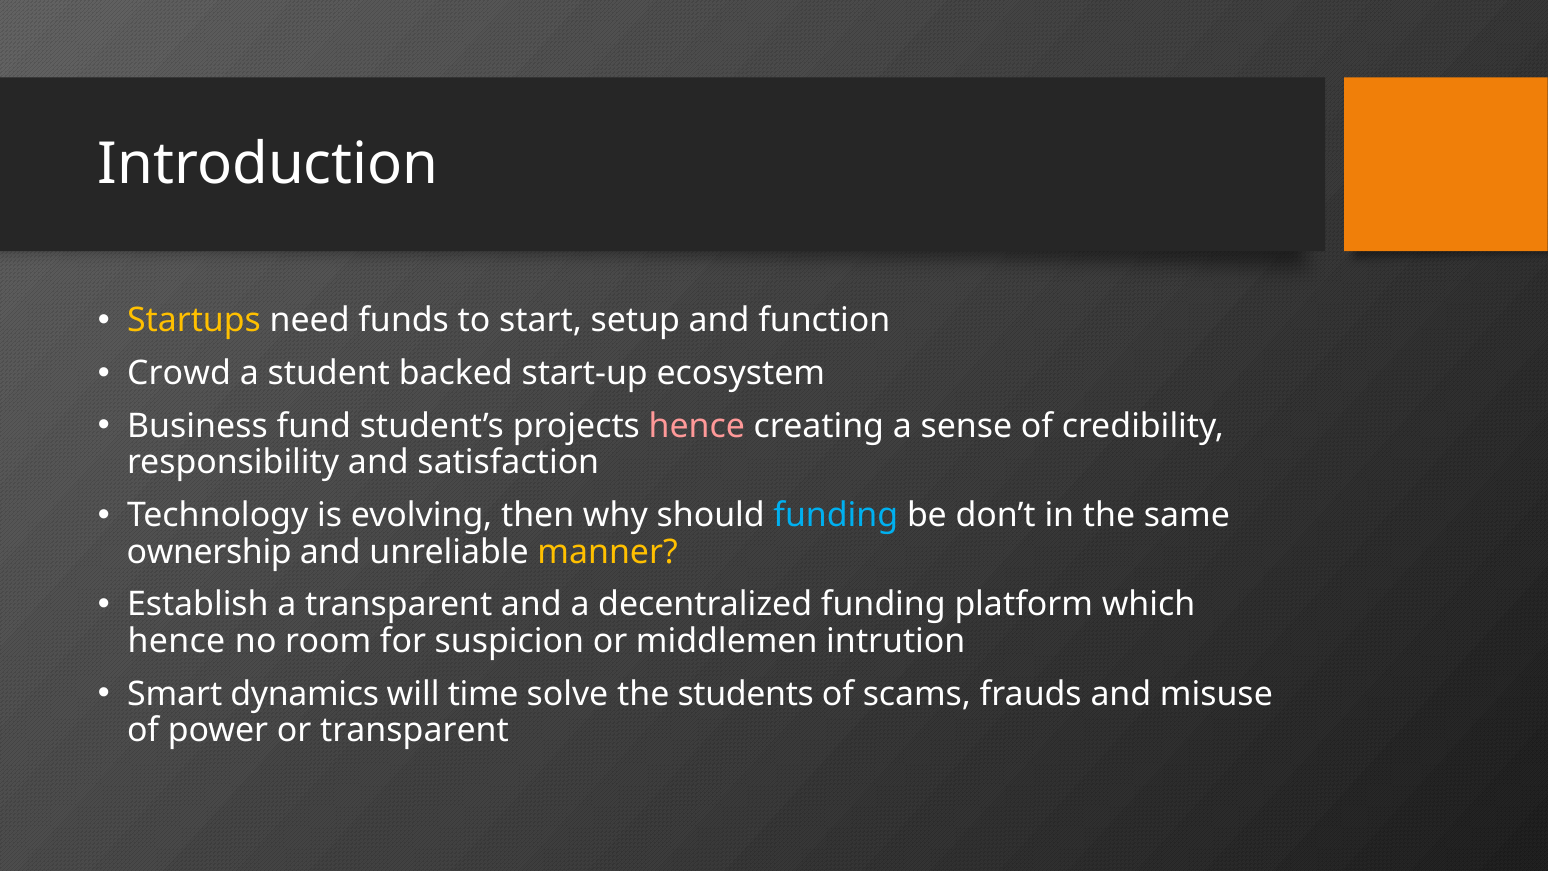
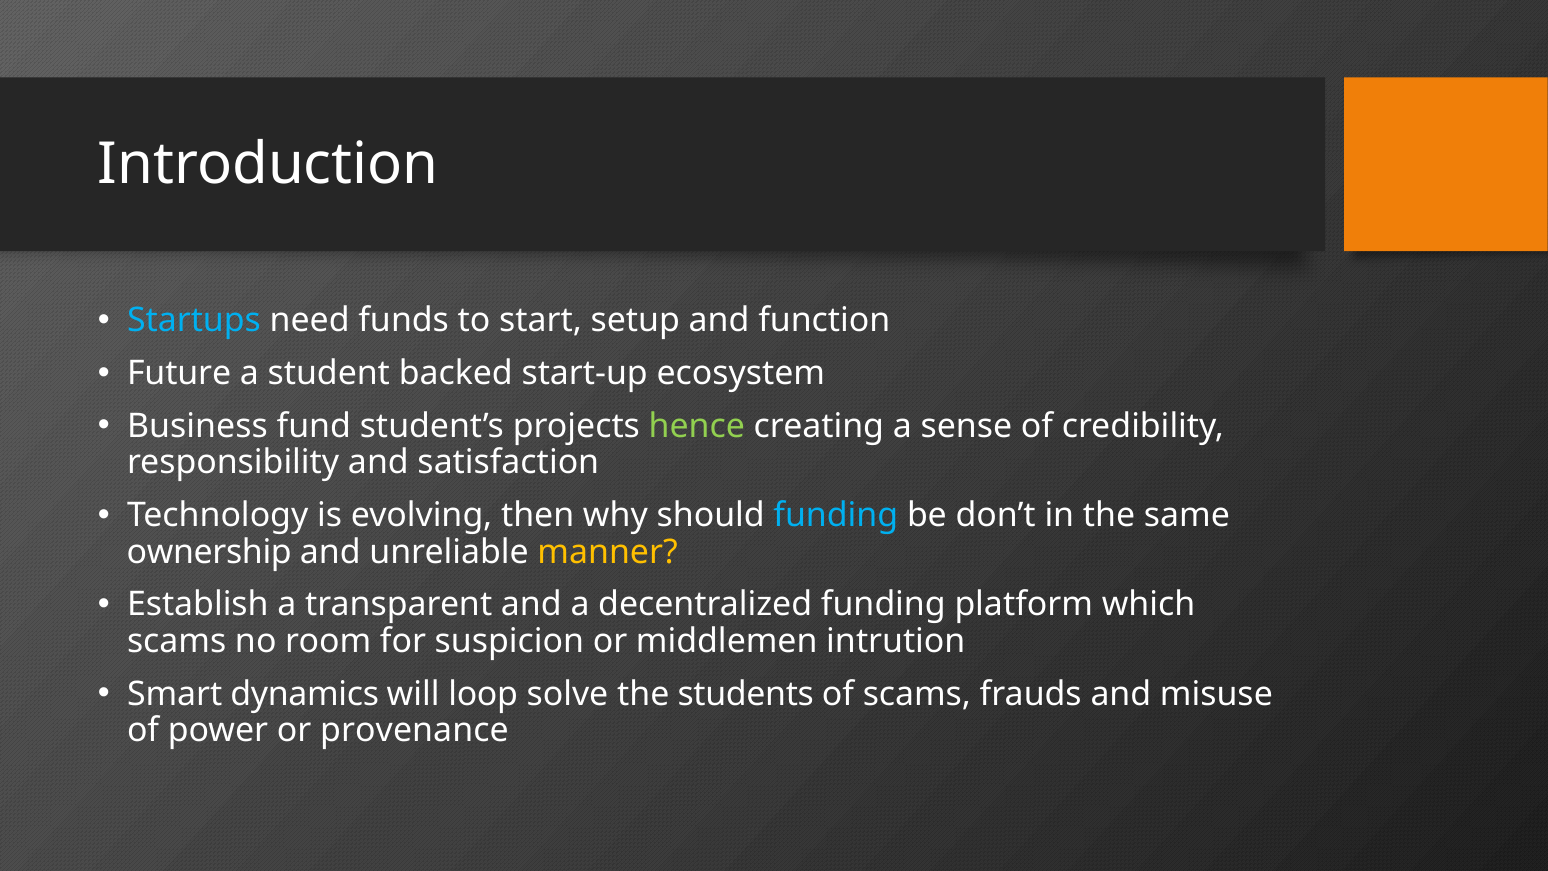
Startups colour: yellow -> light blue (194, 321)
Crowd: Crowd -> Future (179, 373)
hence colour: pink -> light green (697, 426)
hence: hence -> scams (177, 641)
time: time -> loop (483, 694)
or transparent: transparent -> provenance (414, 730)
